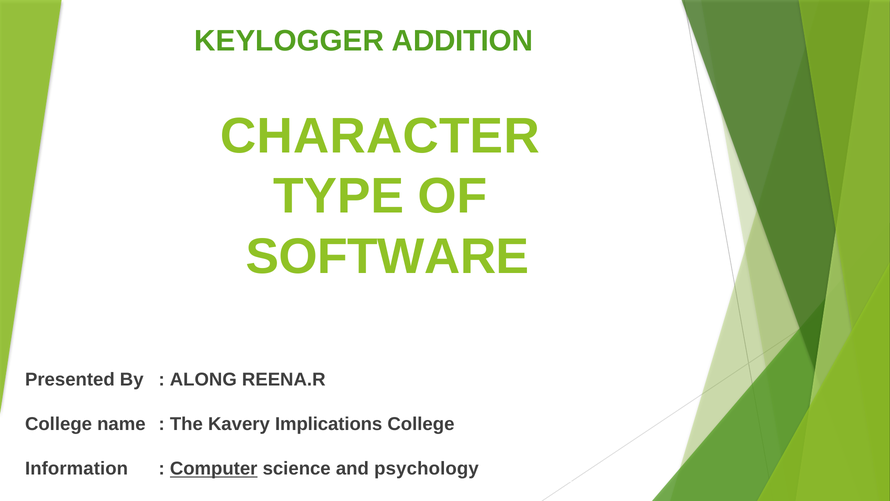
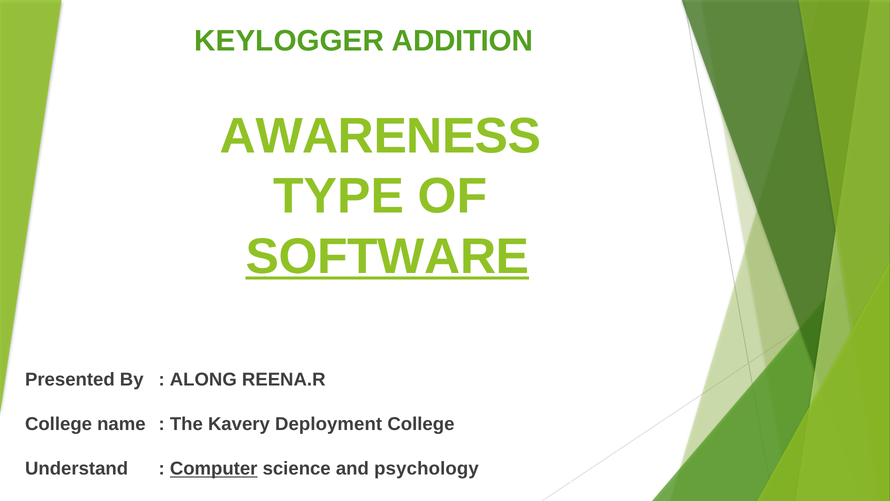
CHARACTER: CHARACTER -> AWARENESS (380, 136)
SOFTWARE underline: none -> present (387, 256)
Implications: Implications -> Deployment (329, 424)
Information: Information -> Understand (77, 468)
